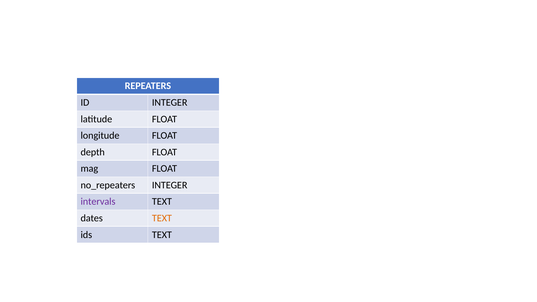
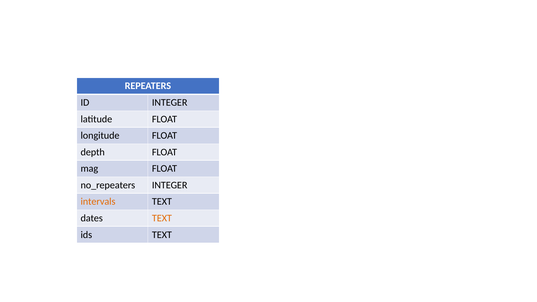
intervals colour: purple -> orange (98, 202)
